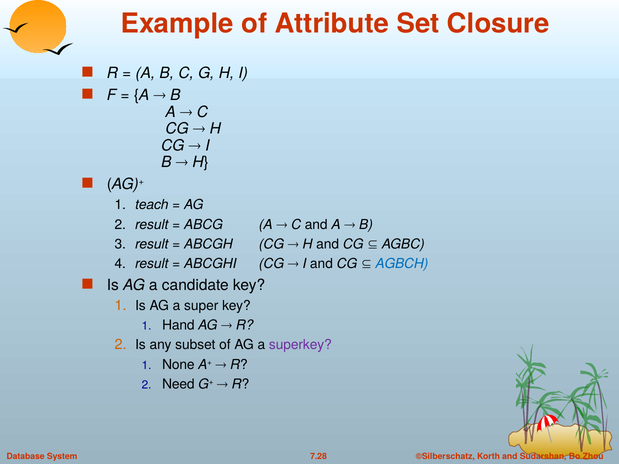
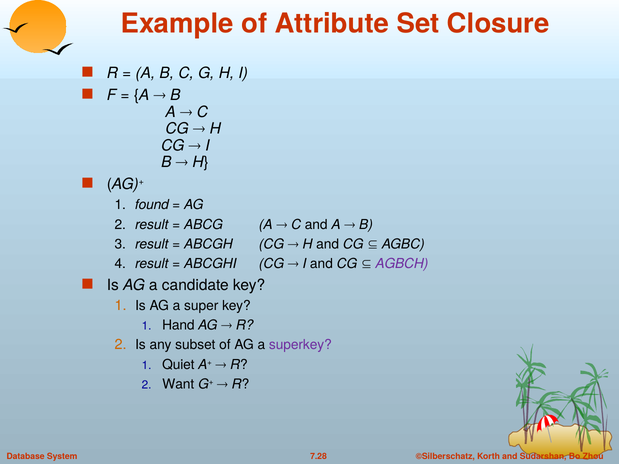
teach: teach -> found (152, 205)
AGBCH colour: blue -> purple (402, 264)
None: None -> Quiet (178, 365)
Need: Need -> Want (178, 384)
